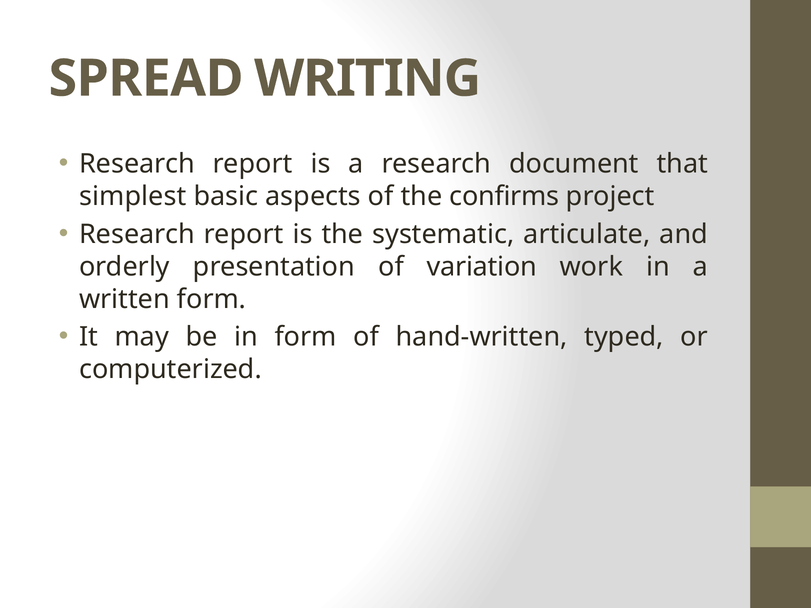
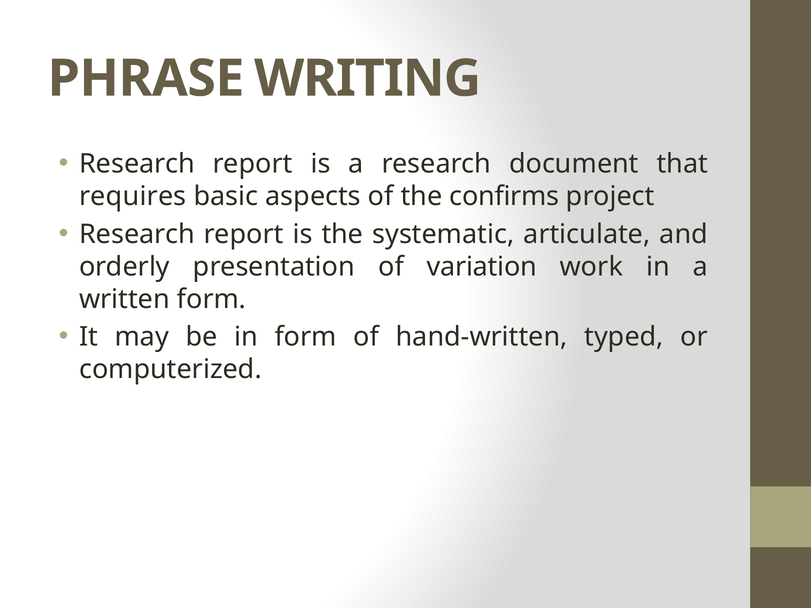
SPREAD: SPREAD -> PHRASE (146, 79)
simplest: simplest -> requires (133, 197)
